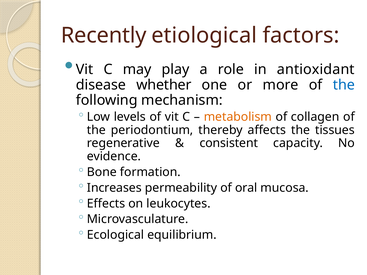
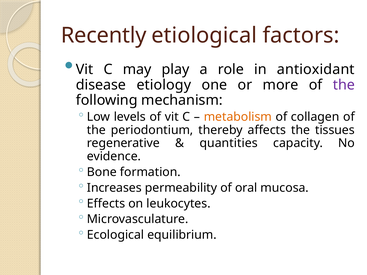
whether: whether -> etiology (164, 85)
the colour: blue -> purple (344, 85)
consistent: consistent -> quantities (229, 143)
